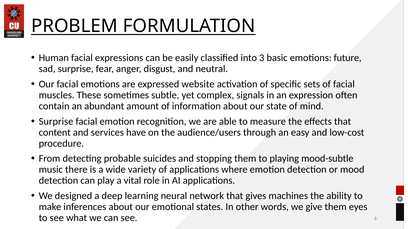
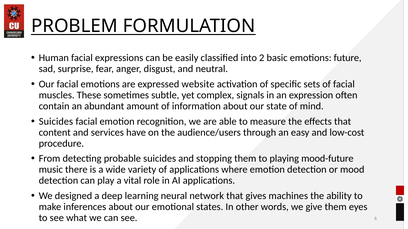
3: 3 -> 2 (262, 58)
Surprise: Surprise -> Suicides (56, 122)
mood-subtle: mood-subtle -> mood-future (327, 159)
